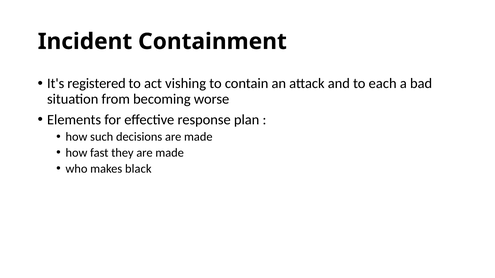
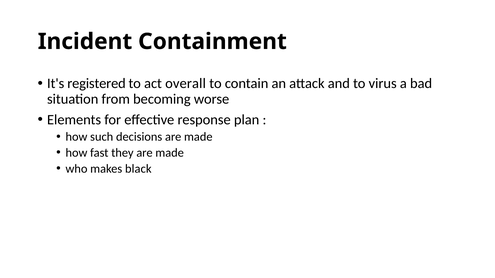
vishing: vishing -> overall (186, 84)
each: each -> virus (383, 84)
